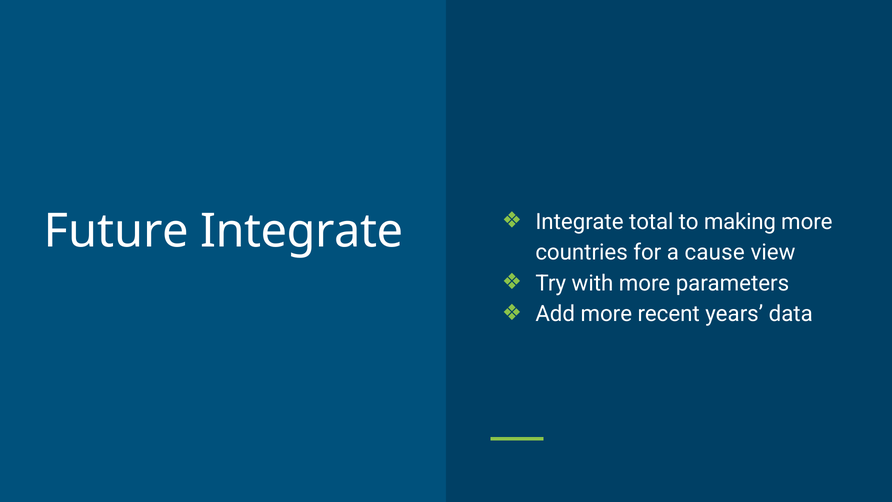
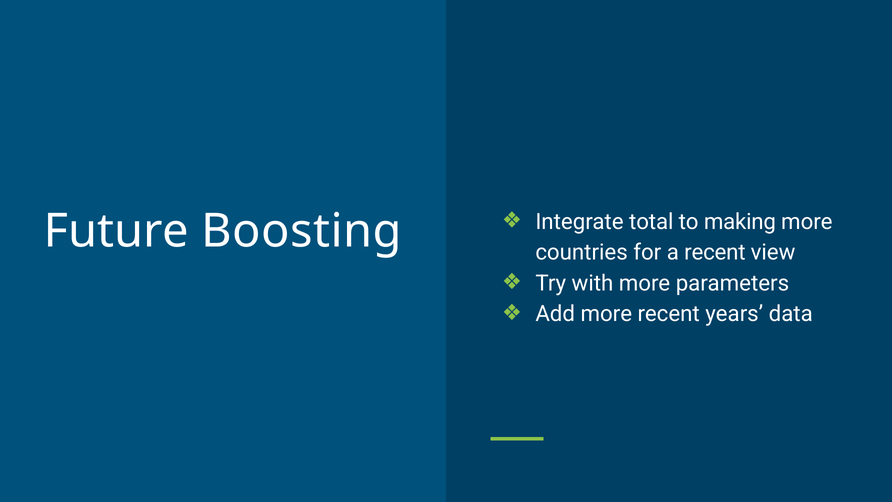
Future Integrate: Integrate -> Boosting (301, 231)
a cause: cause -> recent (715, 252)
